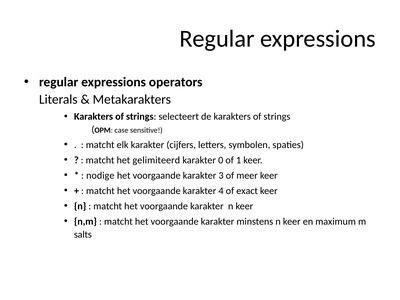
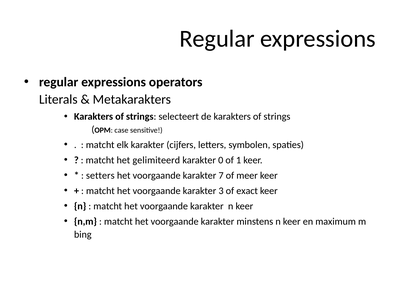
nodige: nodige -> setters (100, 176)
3: 3 -> 7 (221, 176)
4: 4 -> 3 (221, 191)
salts: salts -> bing (83, 235)
